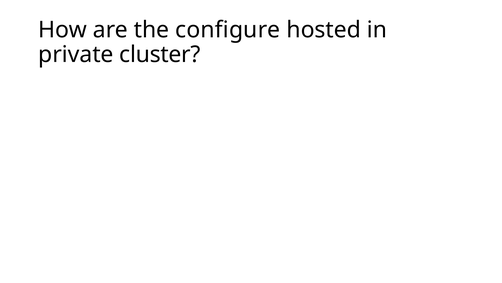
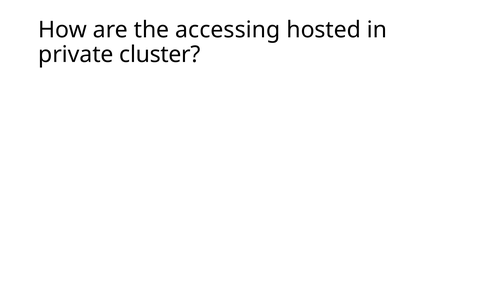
configure: configure -> accessing (228, 30)
